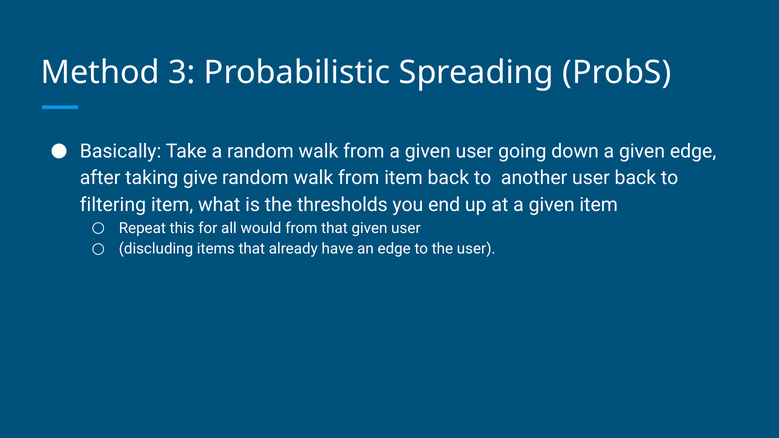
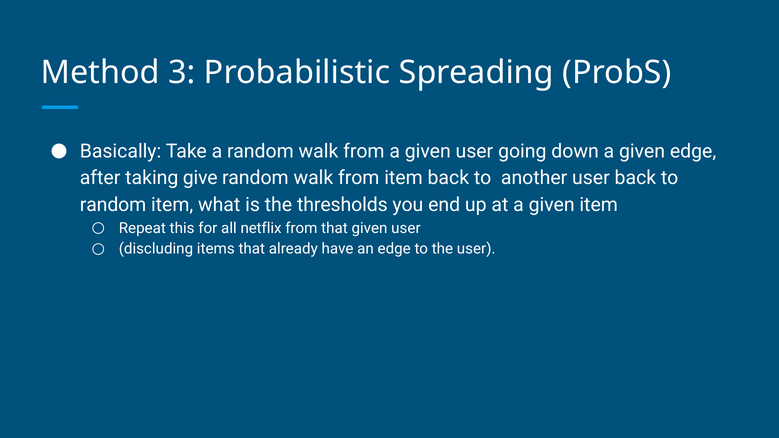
filtering: filtering -> random (113, 205)
would: would -> netflix (261, 228)
